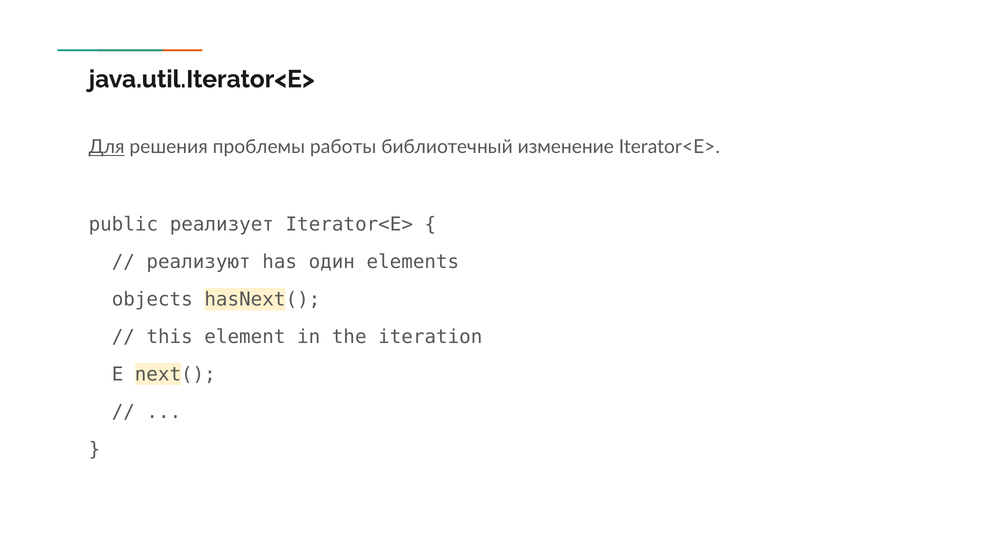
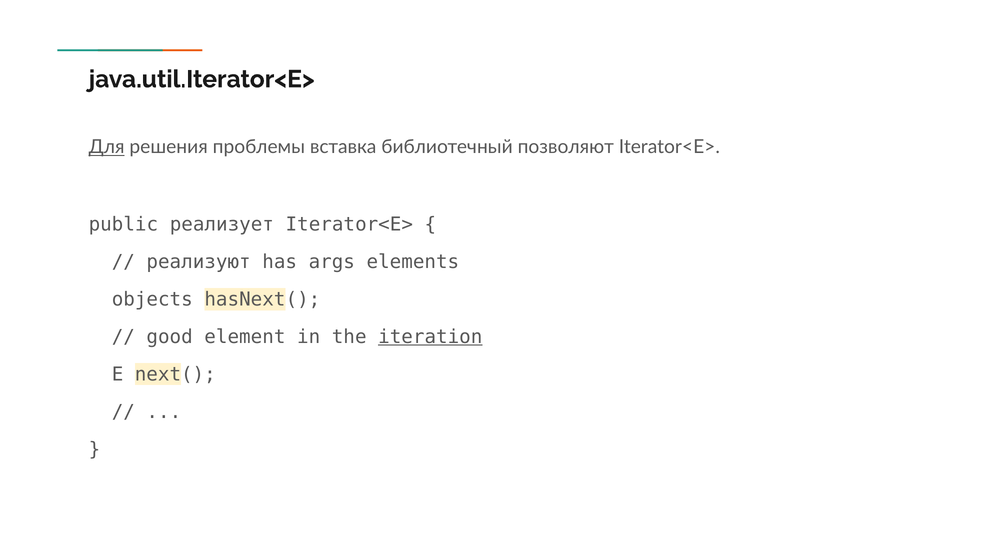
работы: работы -> вставка (343, 147)
изменение: изменение -> позволяют (566, 147)
один: один -> args (332, 262)
this: this -> good (170, 337)
iteration underline: none -> present (430, 337)
